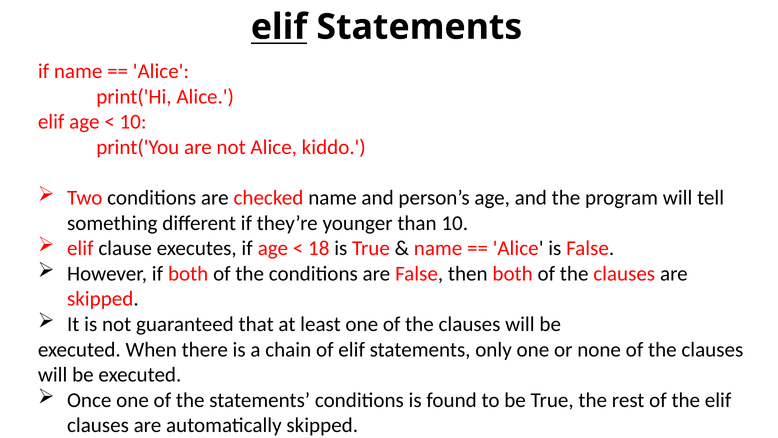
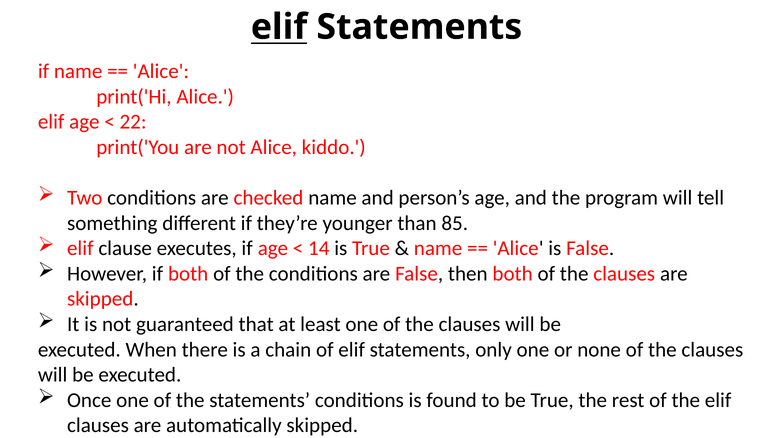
10: 10 -> 22 (133, 122)
than 10: 10 -> 85 (455, 223)
18: 18 -> 14 (319, 248)
